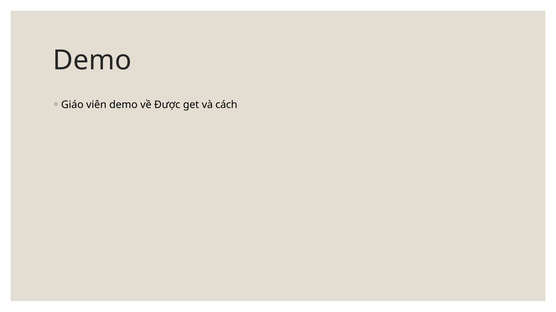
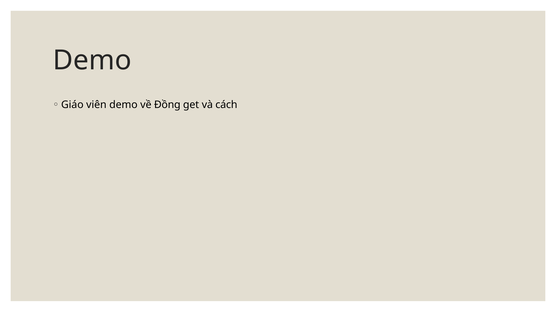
Được: Được -> Đồng (167, 105)
